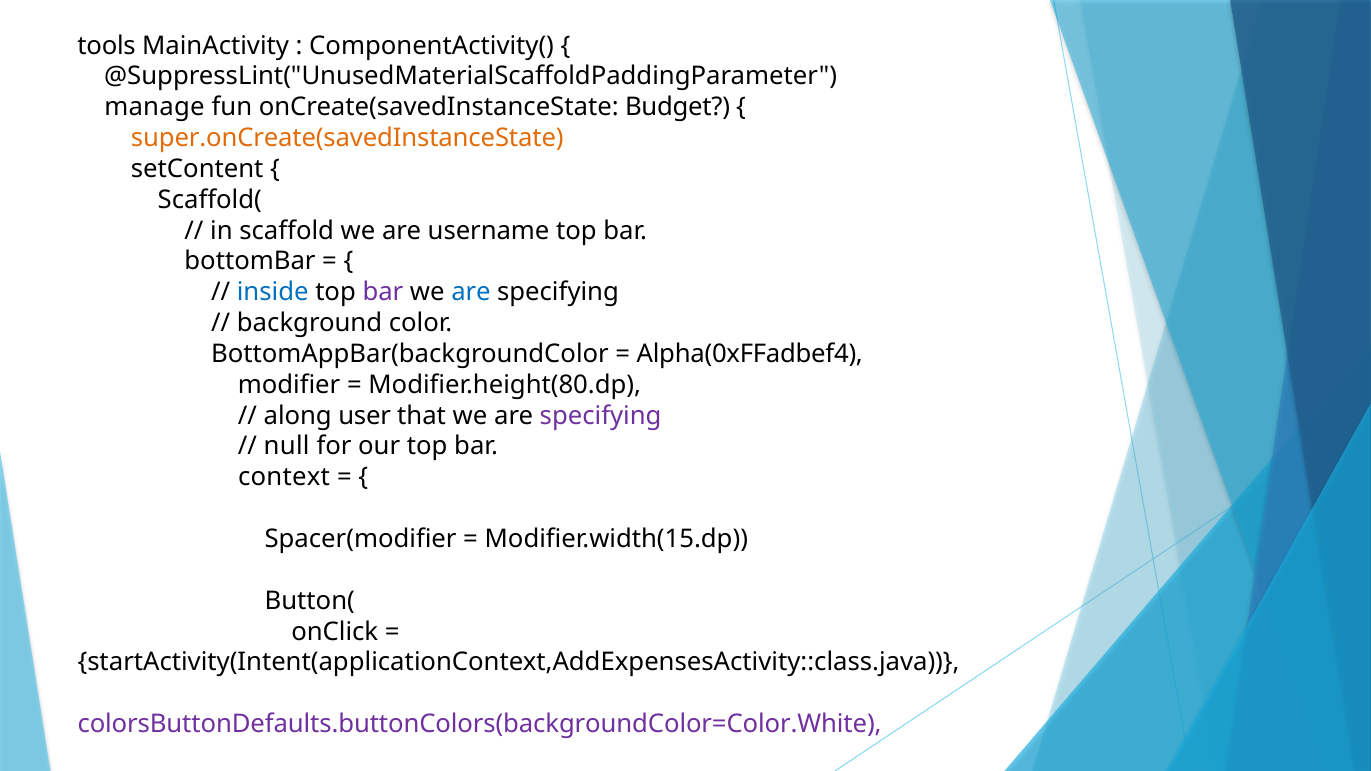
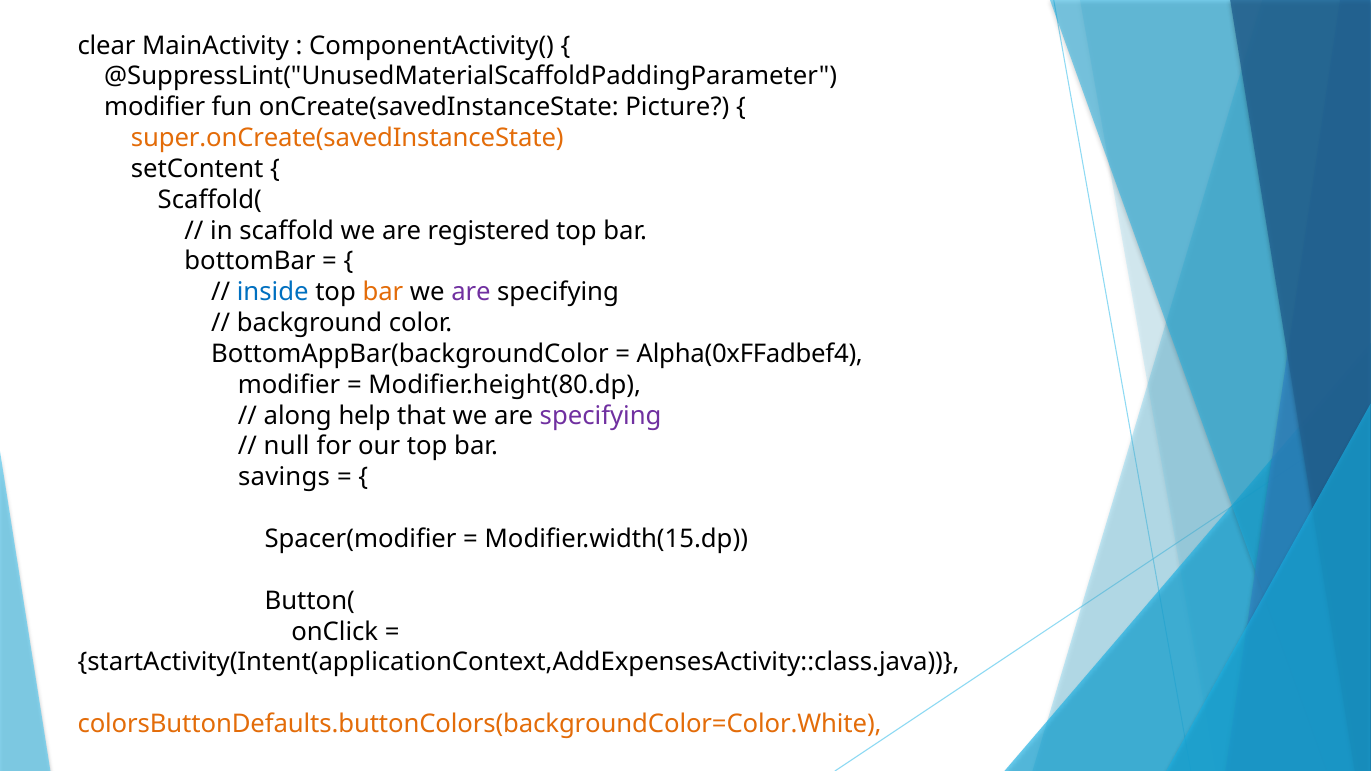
tools: tools -> clear (107, 46)
manage: manage -> modifier (155, 107)
Budget: Budget -> Picture (677, 107)
username: username -> registered (489, 231)
bar colour: purple -> orange (383, 292)
are colour: blue -> purple (471, 292)
user: user -> help (365, 416)
context: context -> savings (284, 477)
colorsButtonDefaults.buttonColors(backgroundColor=Color.White colour: purple -> orange (480, 724)
